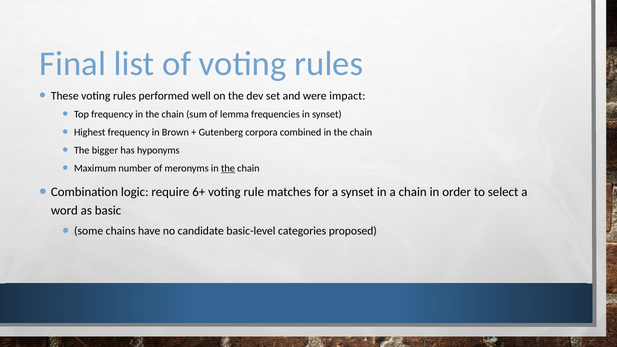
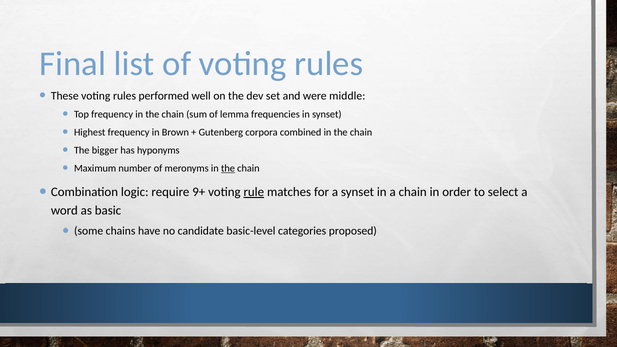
impact: impact -> middle (347, 96)
6+: 6+ -> 9+ (199, 192)
rule underline: none -> present (254, 192)
